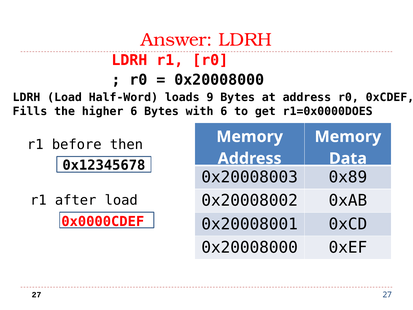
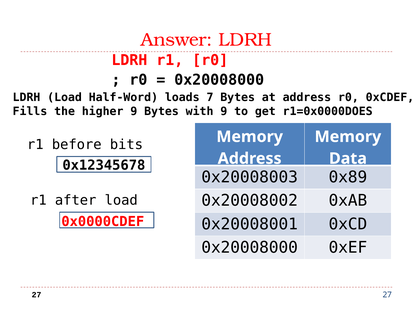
9: 9 -> 7 (210, 97)
higher 6: 6 -> 9 (134, 111)
with 6: 6 -> 9 (224, 111)
then: then -> bits (126, 145)
